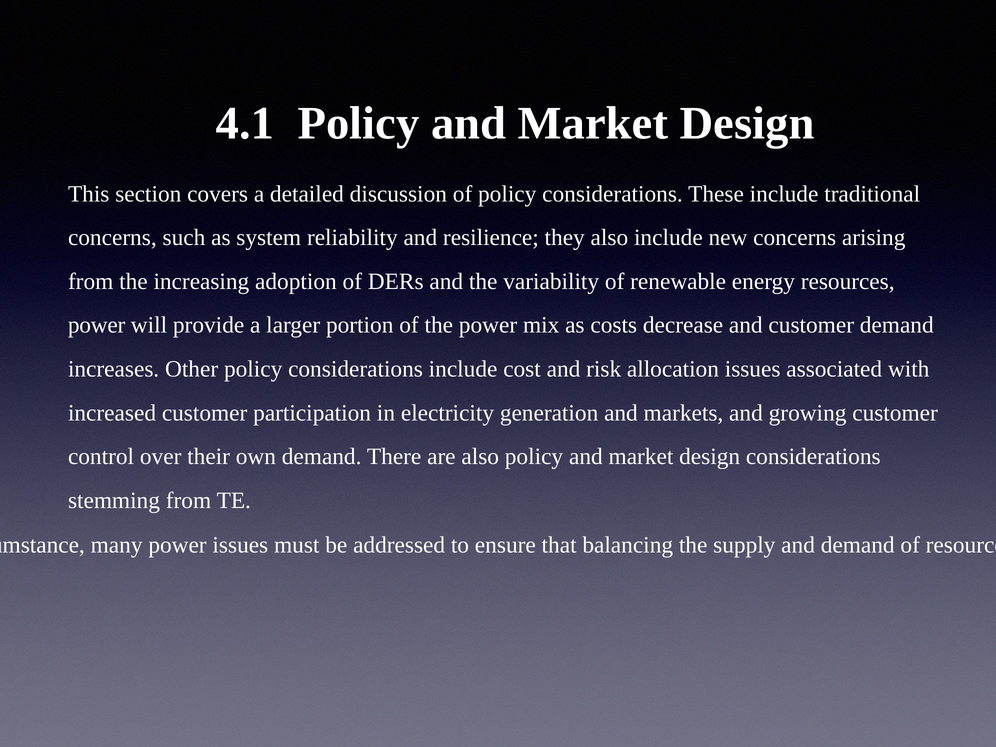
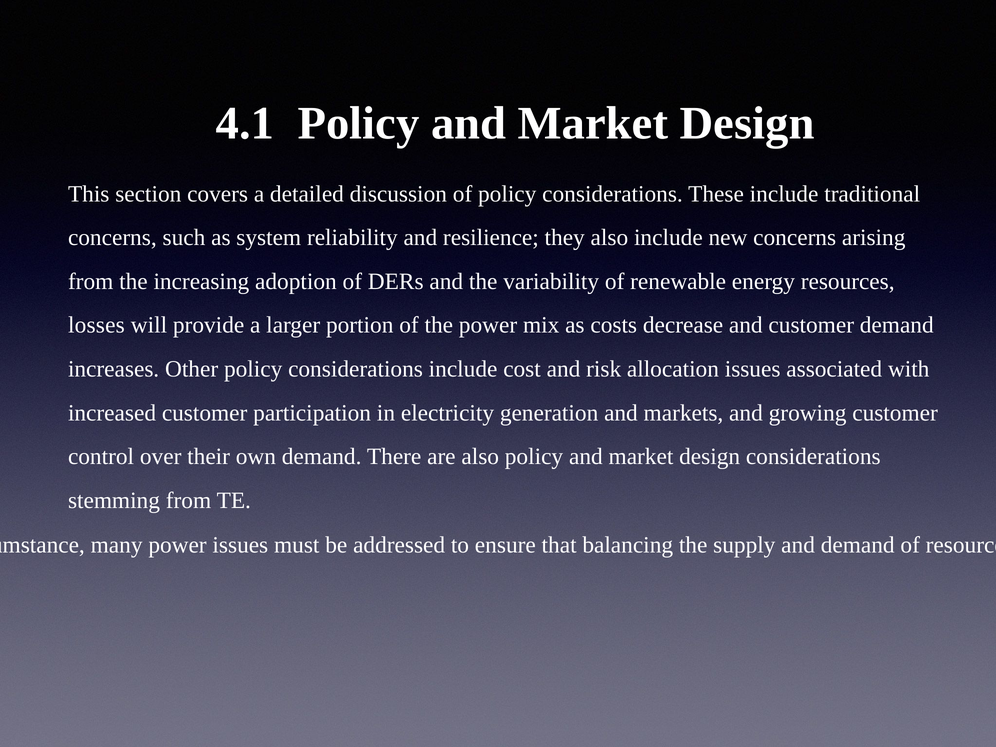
power: power -> losses (96, 325)
